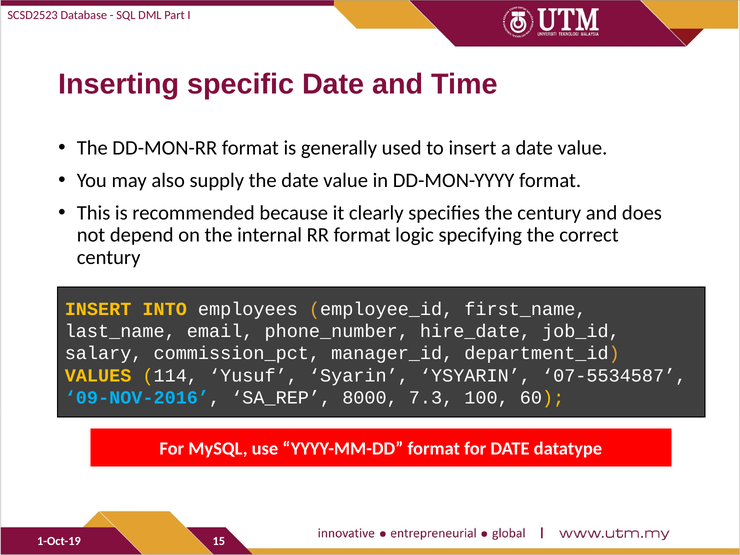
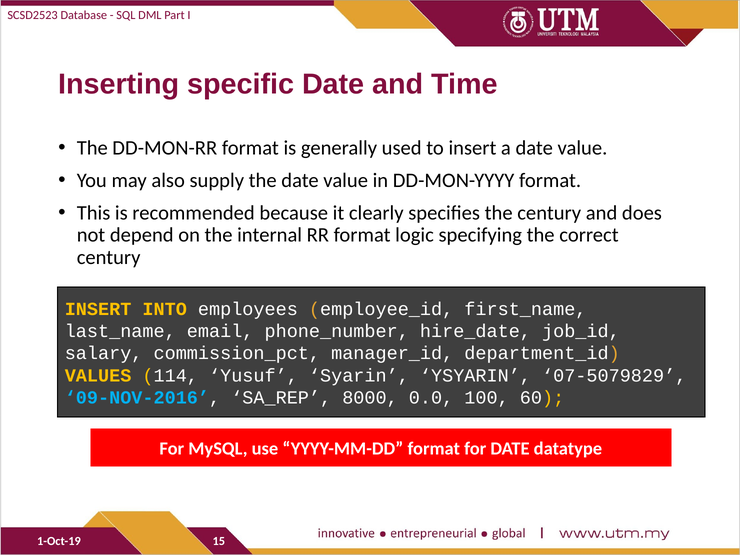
07-5534587: 07-5534587 -> 07-5079829 (614, 376)
7.3: 7.3 -> 0.0 (431, 398)
